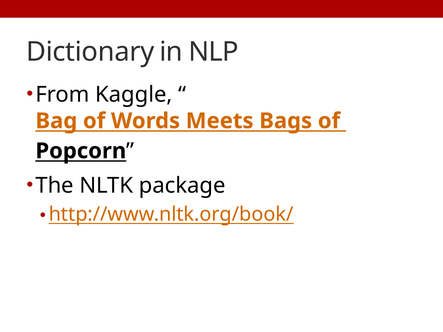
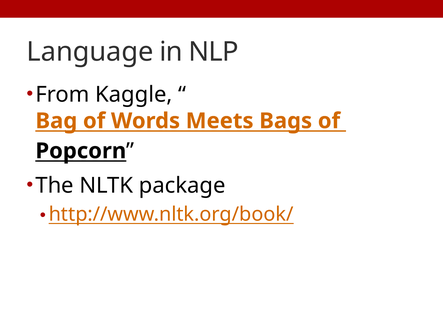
Dictionary: Dictionary -> Language (90, 52)
